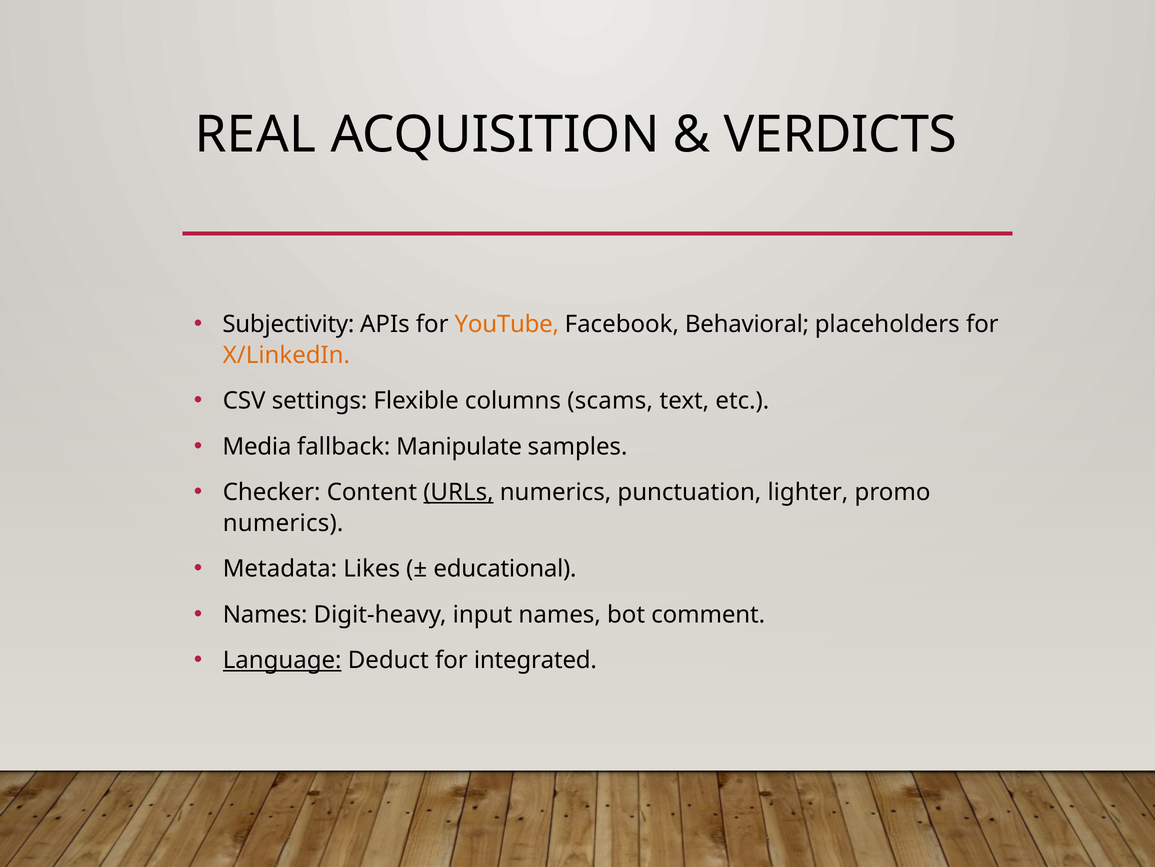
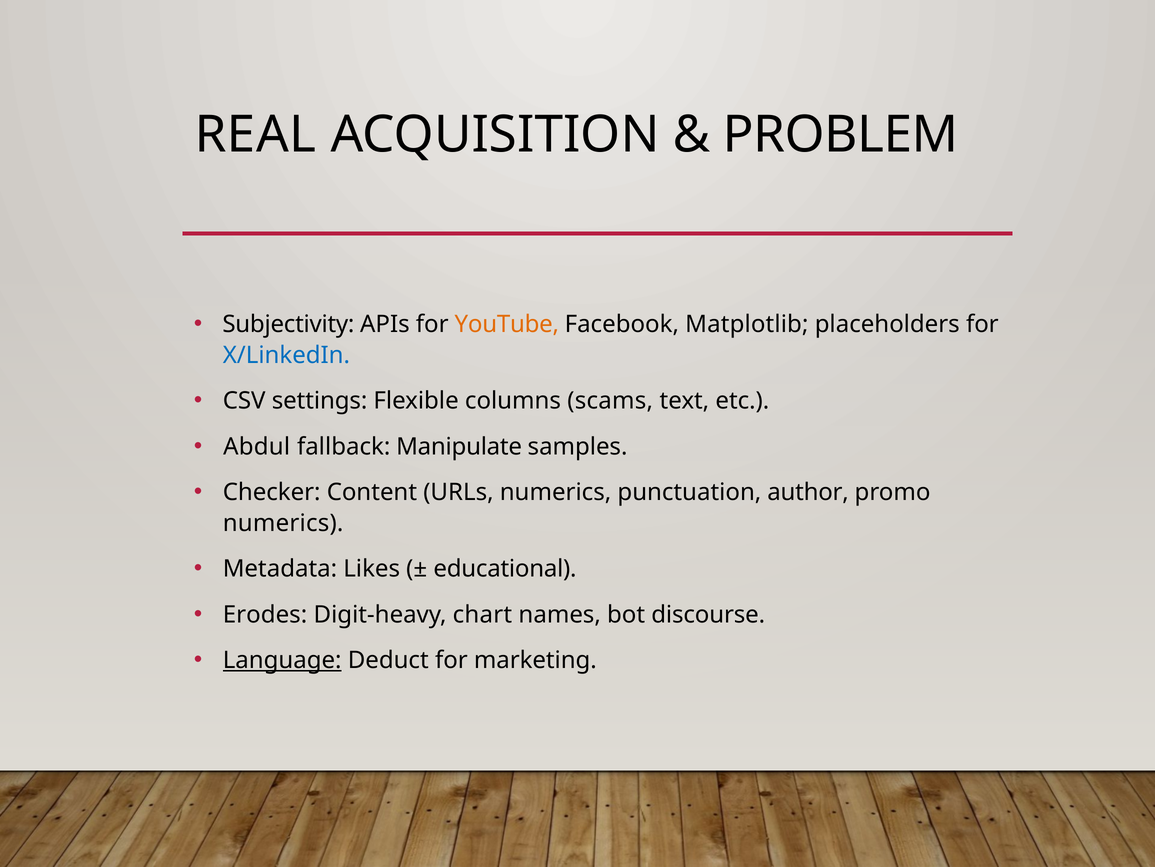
VERDICTS: VERDICTS -> PROBLEM (841, 135)
Behavioral: Behavioral -> Matplotlib (747, 324)
X/LinkedIn colour: orange -> blue (286, 355)
Media: Media -> Abdul (257, 446)
URLs underline: present -> none (458, 492)
lighter: lighter -> author (808, 492)
Names: Names -> Erodes (265, 614)
input: input -> chart (482, 614)
comment: comment -> discourse (708, 614)
integrated: integrated -> marketing (535, 660)
